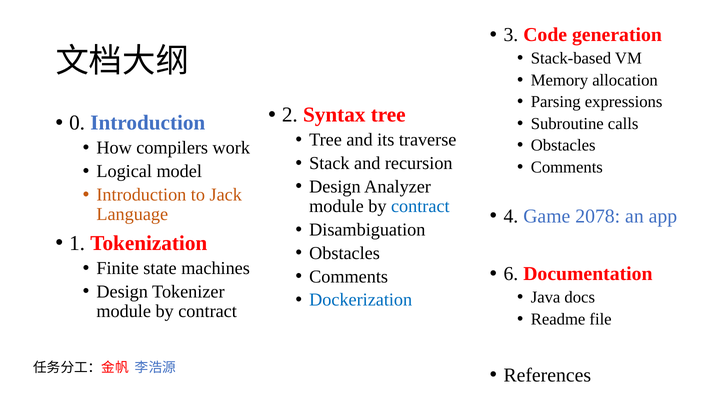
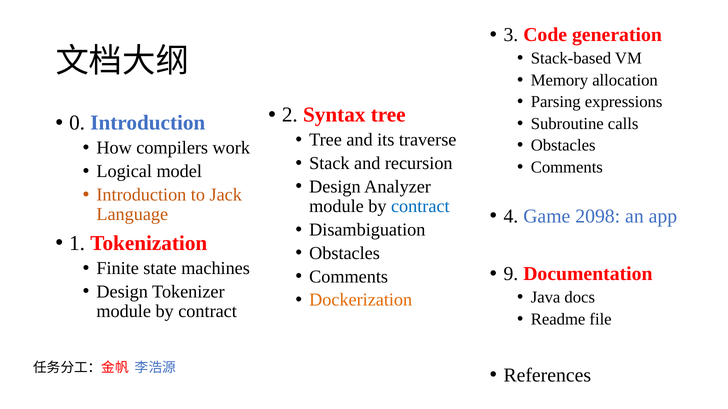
2078: 2078 -> 2098 (598, 216)
6: 6 -> 9 (511, 274)
Dockerization colour: blue -> orange (361, 300)
